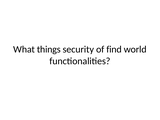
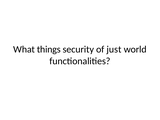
find: find -> just (114, 49)
